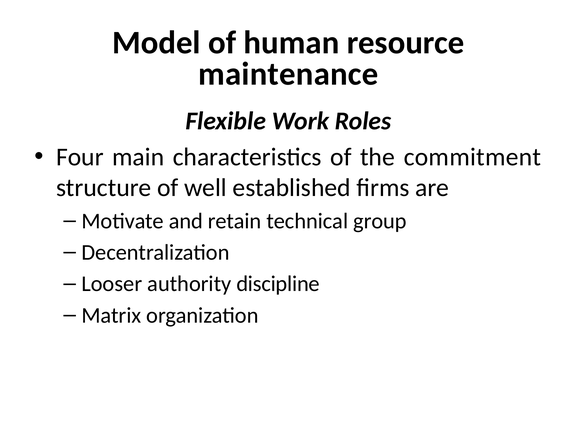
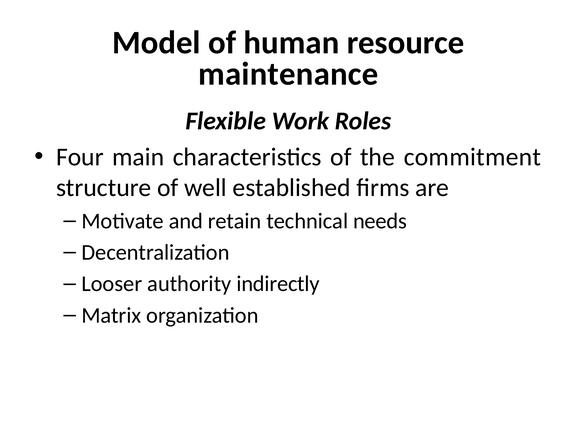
group: group -> needs (380, 221)
discipline: discipline -> indirectly (278, 284)
